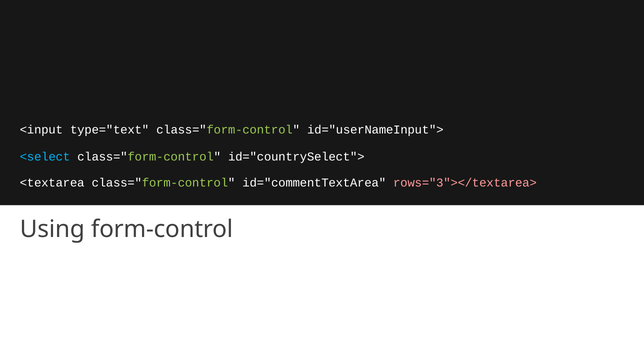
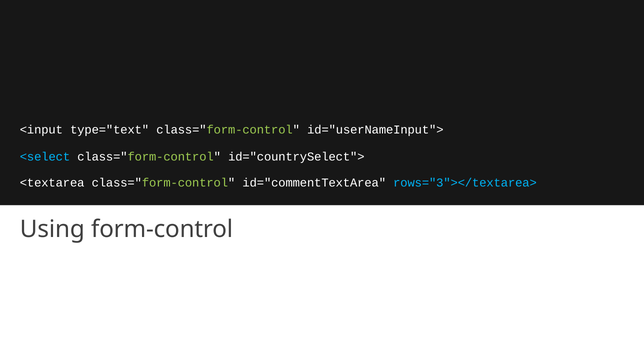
rows="3"></textarea> colour: pink -> light blue (465, 183)
